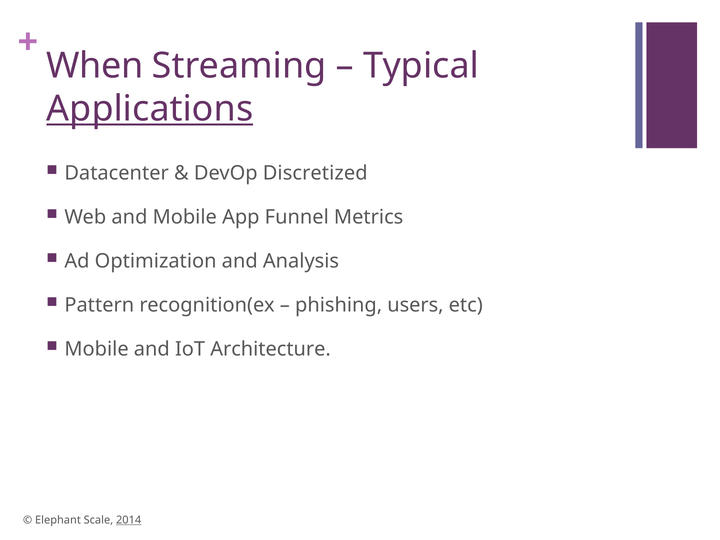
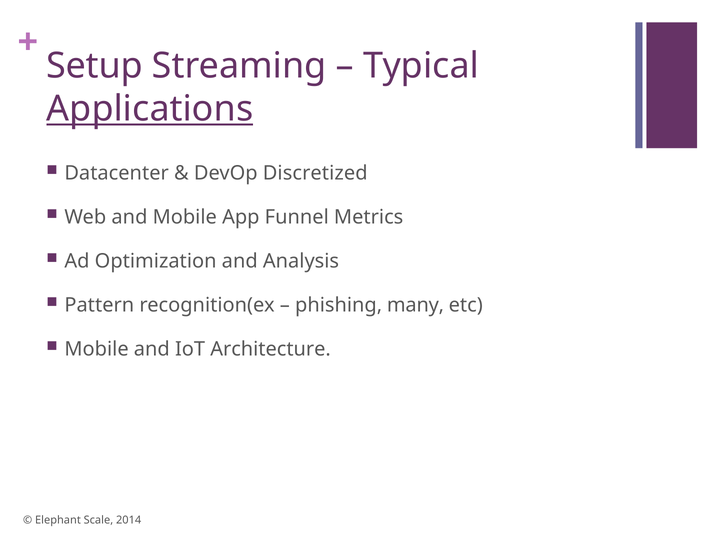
When: When -> Setup (95, 66)
users: users -> many (416, 305)
2014 underline: present -> none (129, 520)
